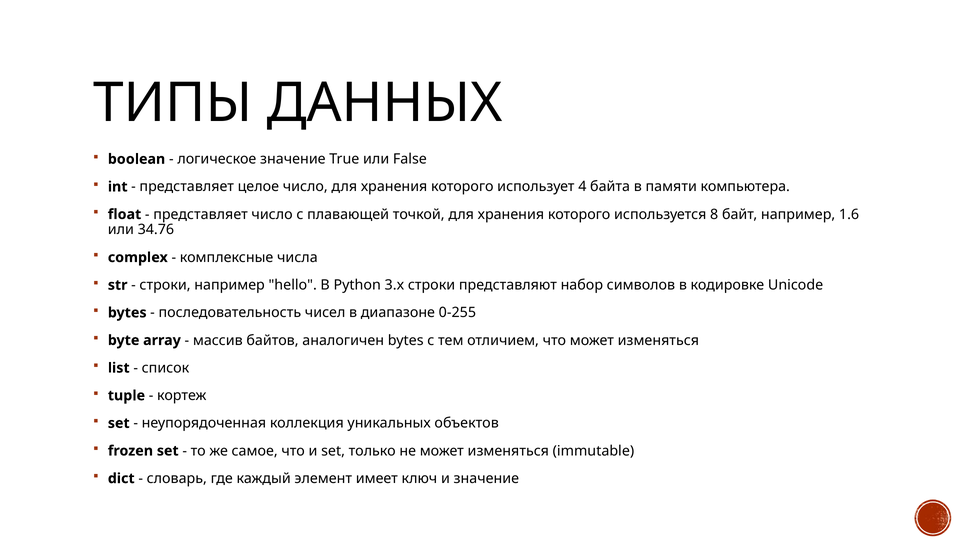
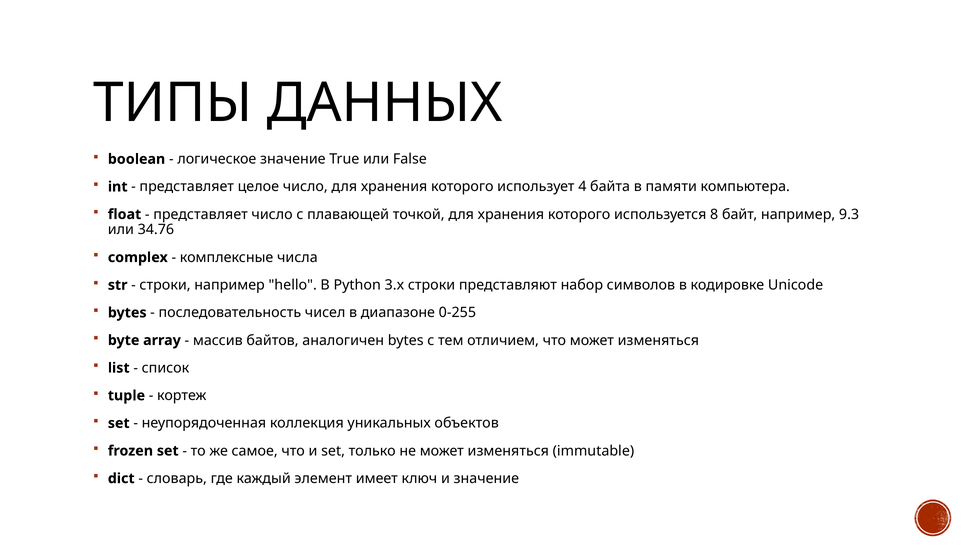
1.6: 1.6 -> 9.3 (849, 214)
